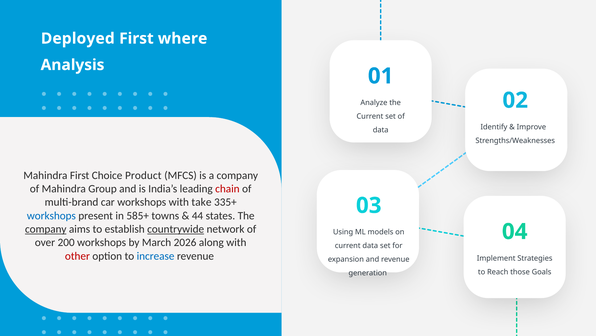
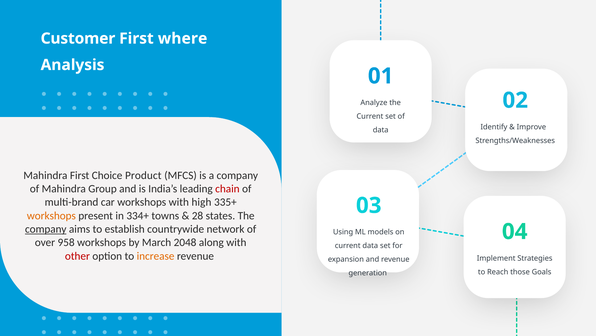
Deployed: Deployed -> Customer (78, 38)
take: take -> high (201, 202)
workshops colour: blue -> orange (51, 215)
585+: 585+ -> 334+ (138, 215)
44: 44 -> 28 (197, 215)
countrywide underline: present -> none (176, 229)
200: 200 -> 958 (66, 242)
2026: 2026 -> 2048 (185, 242)
increase colour: blue -> orange (156, 256)
